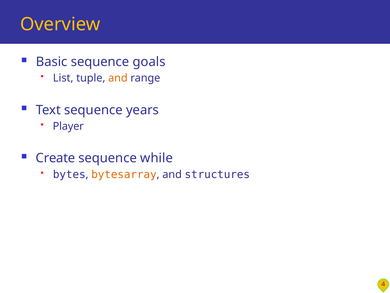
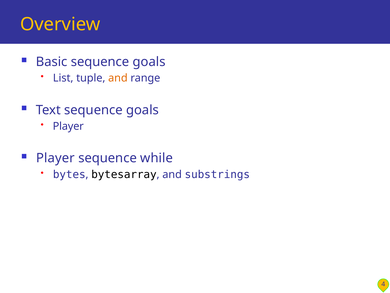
Text sequence years: years -> goals (142, 110)
Create: Create -> Player (55, 158)
bytesarray colour: orange -> black (124, 174)
structures: structures -> substrings (217, 174)
